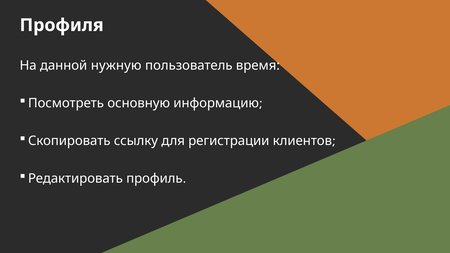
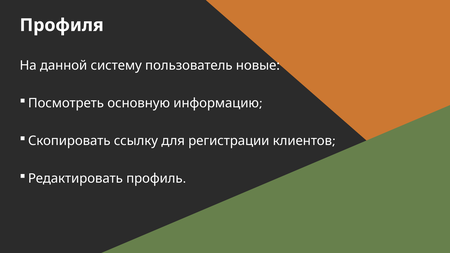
нужную: нужную -> систему (116, 65)
время: время -> новые (258, 65)
